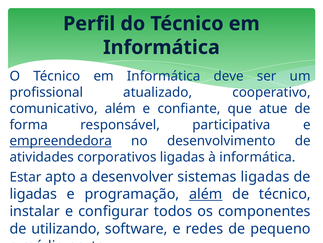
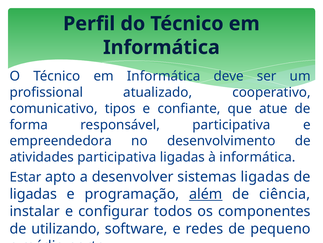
comunicativo além: além -> tipos (120, 108)
empreendedora underline: present -> none (61, 141)
atividades corporativos: corporativos -> participativa (117, 157)
de técnico: técnico -> ciência (285, 194)
